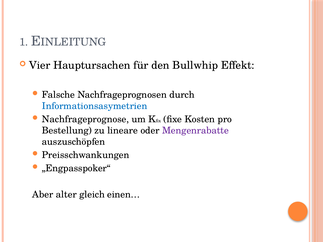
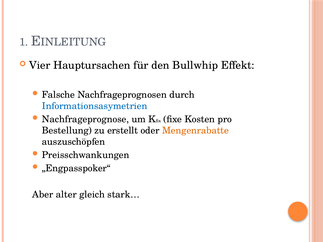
lineare: lineare -> erstellt (123, 131)
Mengenrabatte colour: purple -> orange (195, 131)
einen…: einen… -> stark… (124, 195)
